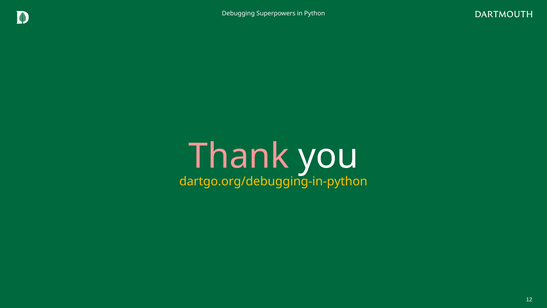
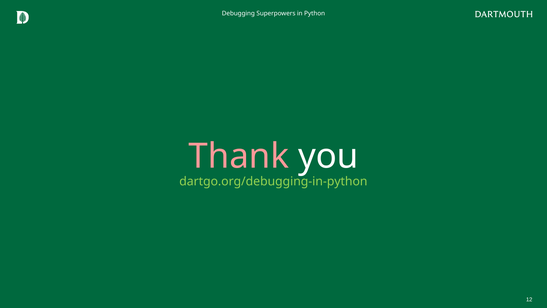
dartgo.org/debugging-in-python colour: yellow -> light green (273, 181)
